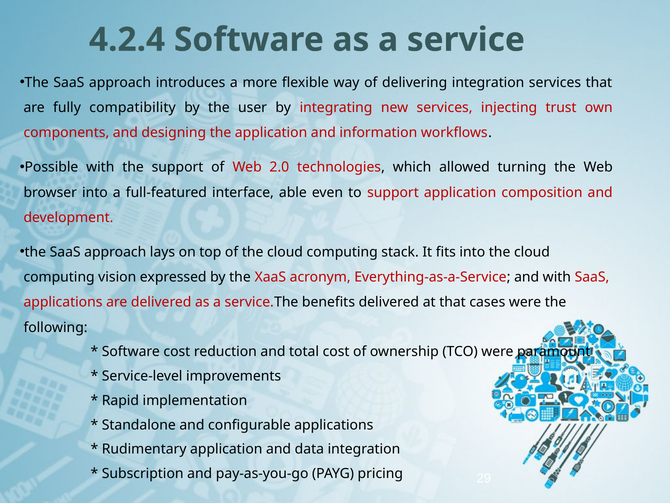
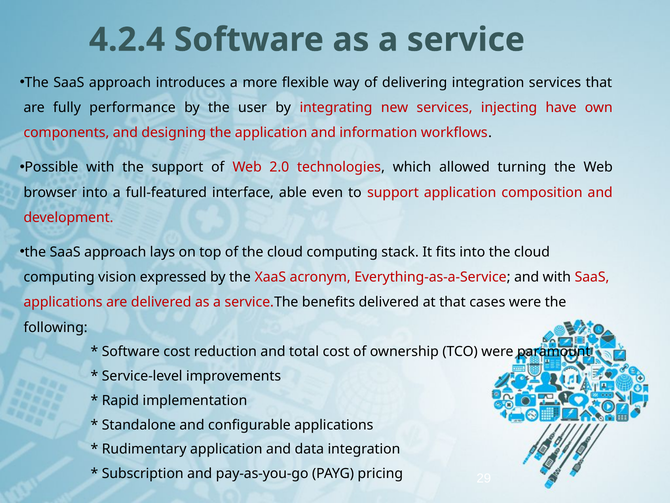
compatibility: compatibility -> performance (132, 108)
trust: trust -> have (561, 108)
